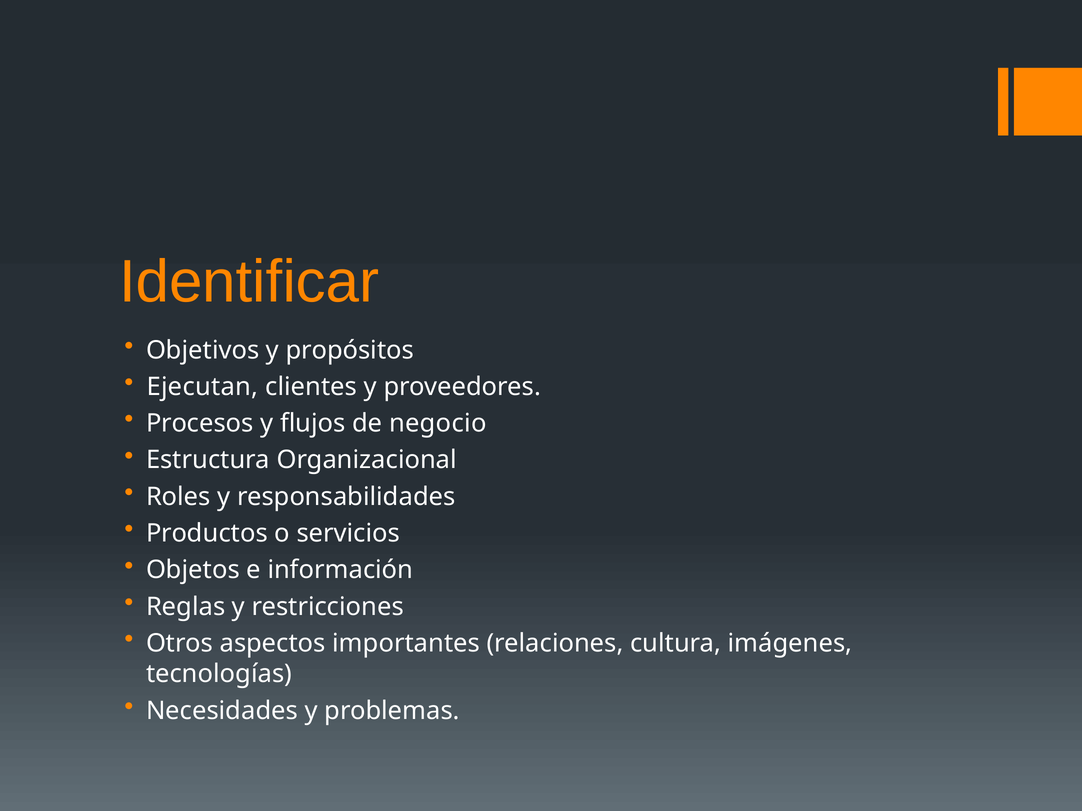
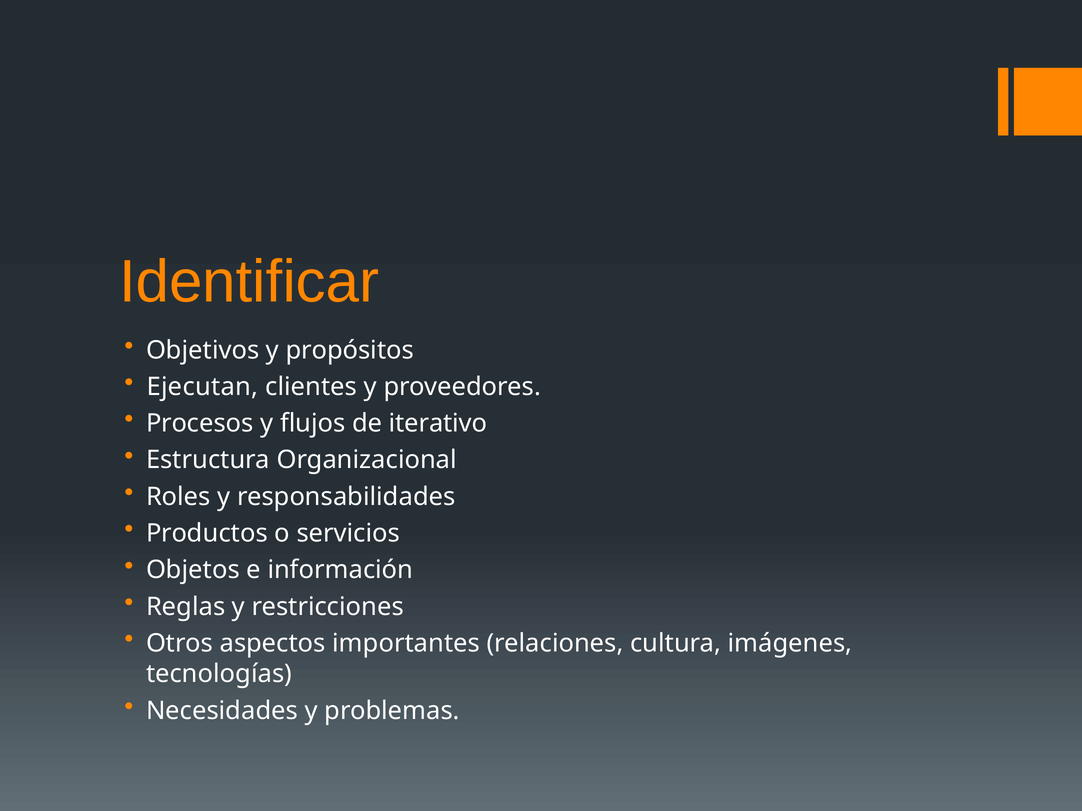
negocio: negocio -> iterativo (438, 424)
